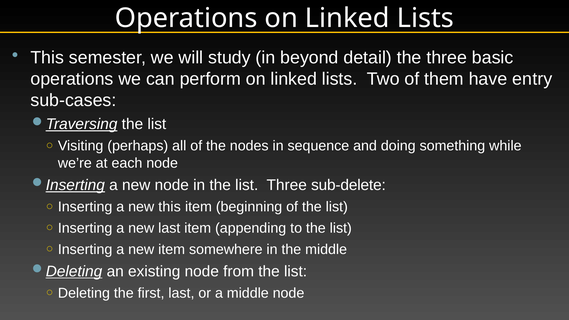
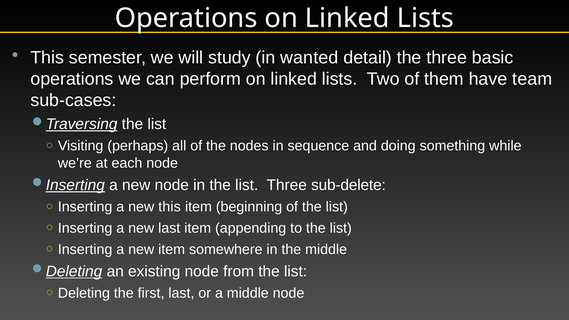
beyond: beyond -> wanted (309, 58)
entry: entry -> team (532, 79)
